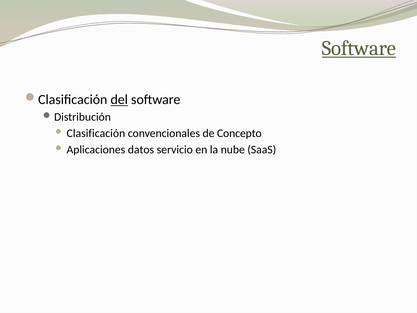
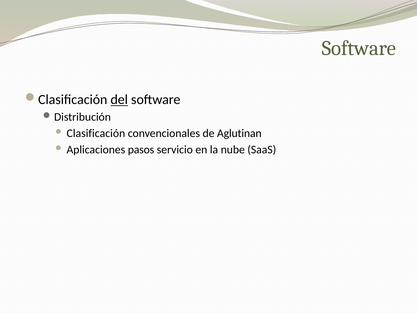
Software underline: present -> none (359, 48)
Concepto: Concepto -> Aglutinan (239, 133)
datos: datos -> pasos (141, 150)
